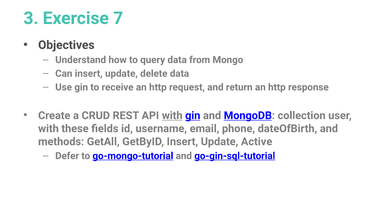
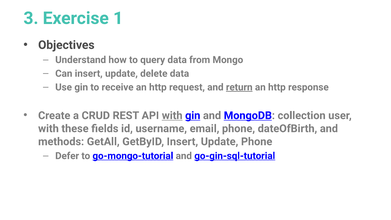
7: 7 -> 1 (118, 18)
return underline: none -> present (239, 87)
Update Active: Active -> Phone (257, 142)
